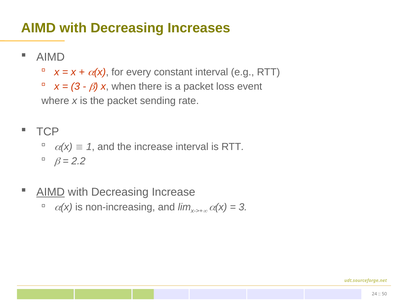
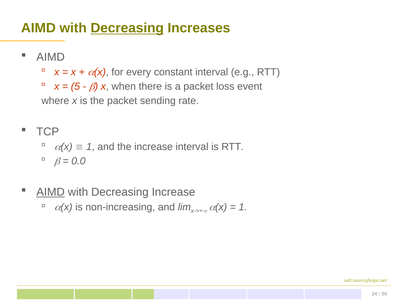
Decreasing underline: none -> present (127, 28)
3: 3 -> 5 (75, 86)
2.2: 2.2 -> 0.0 (78, 161)
3: 3 -> 1 (243, 207)
